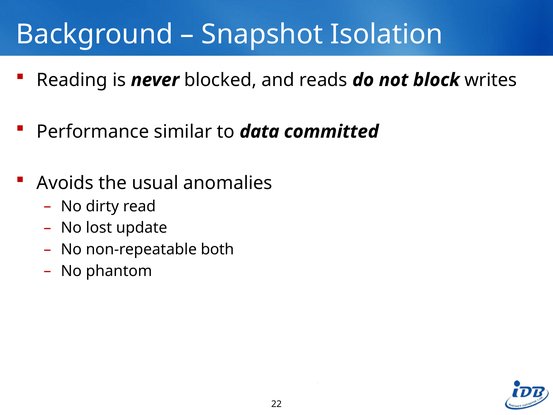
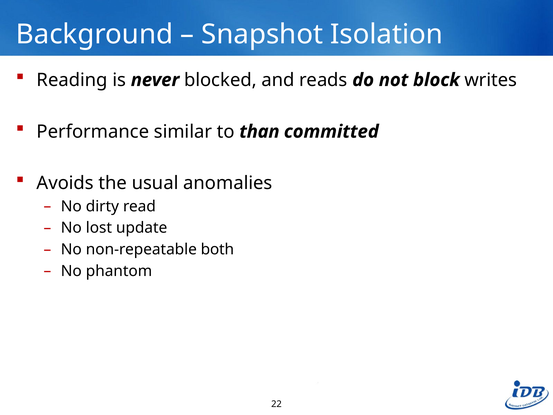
data: data -> than (259, 132)
